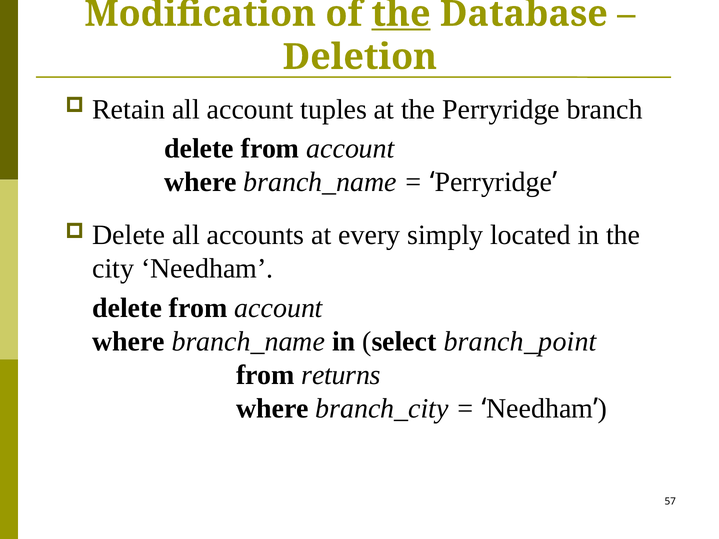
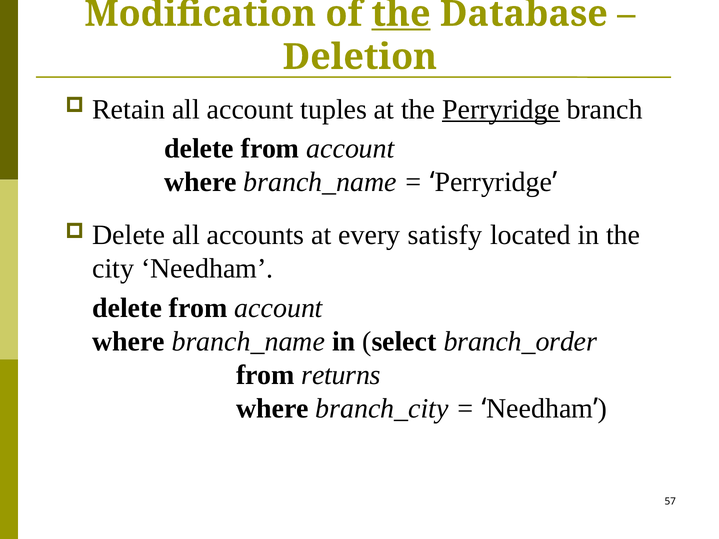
Perryridge underline: none -> present (501, 109)
simply: simply -> satisfy (445, 235)
branch_point: branch_point -> branch_order (520, 342)
